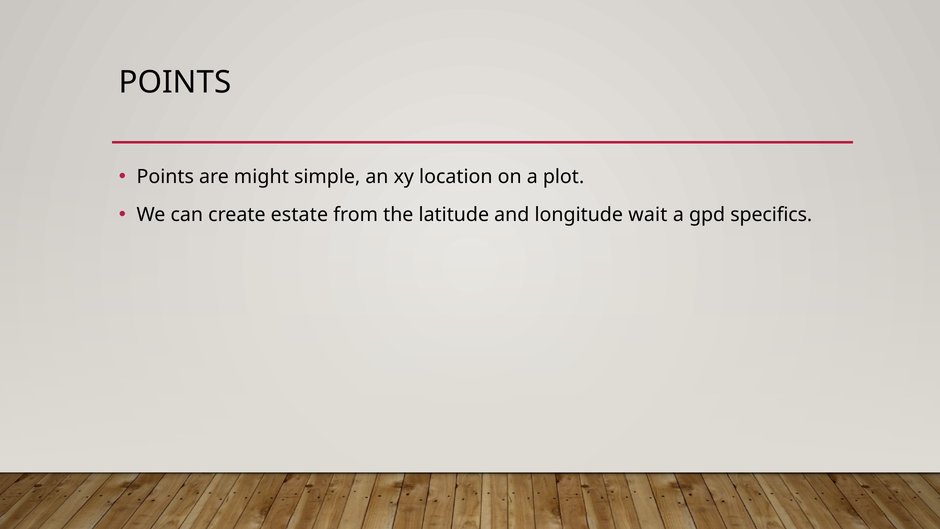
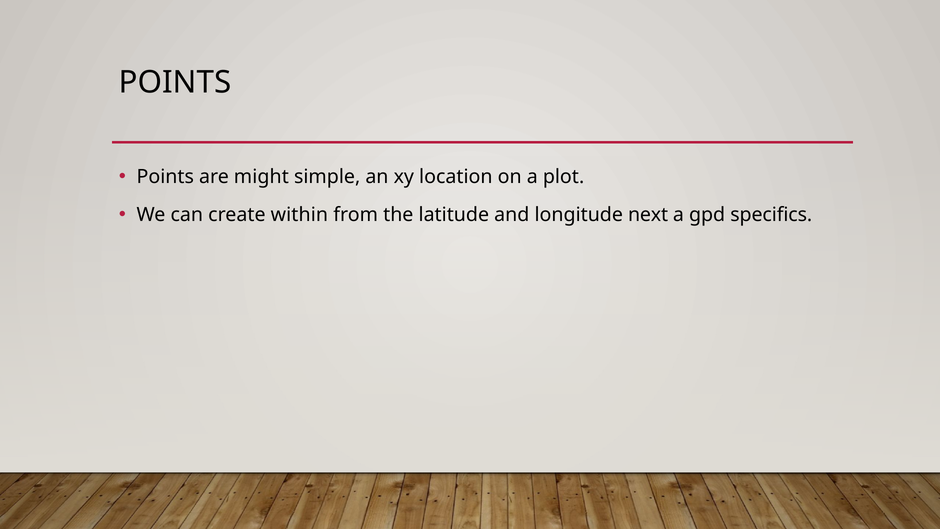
estate: estate -> within (299, 215)
wait: wait -> next (648, 215)
